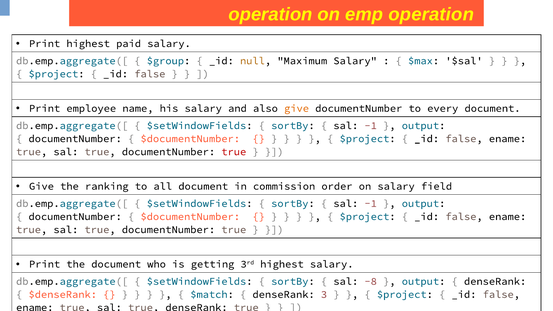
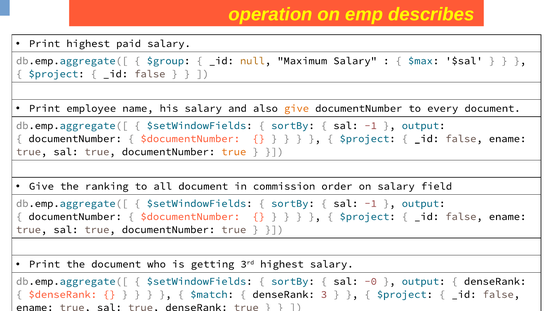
emp operation: operation -> describes (431, 14)
true colour: red -> orange (234, 152)
-8: -8 -> -0 (371, 281)
